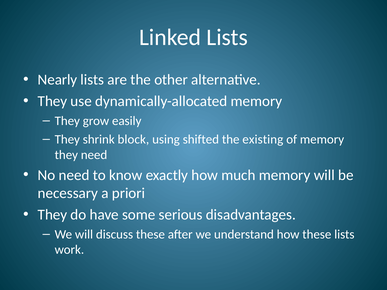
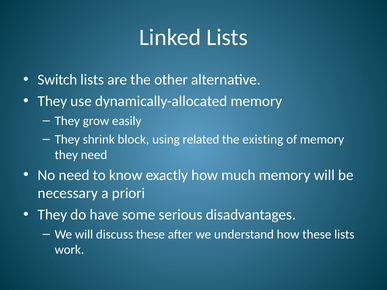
Nearly: Nearly -> Switch (57, 80)
shifted: shifted -> related (201, 139)
